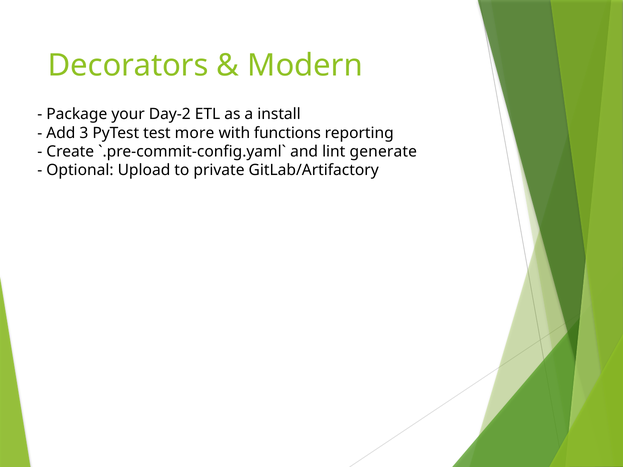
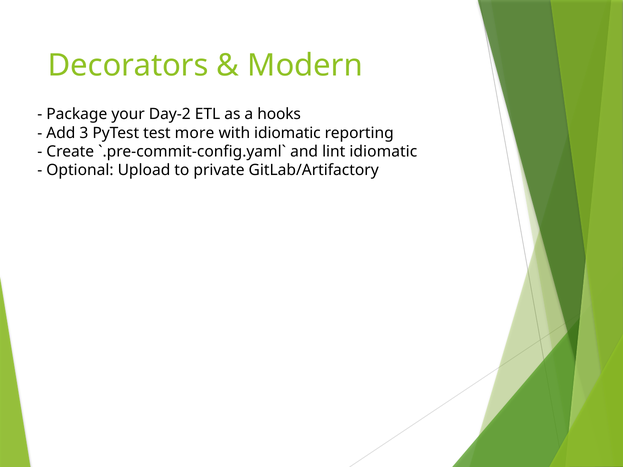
install: install -> hooks (279, 114)
with functions: functions -> idiomatic (287, 133)
lint generate: generate -> idiomatic (383, 152)
